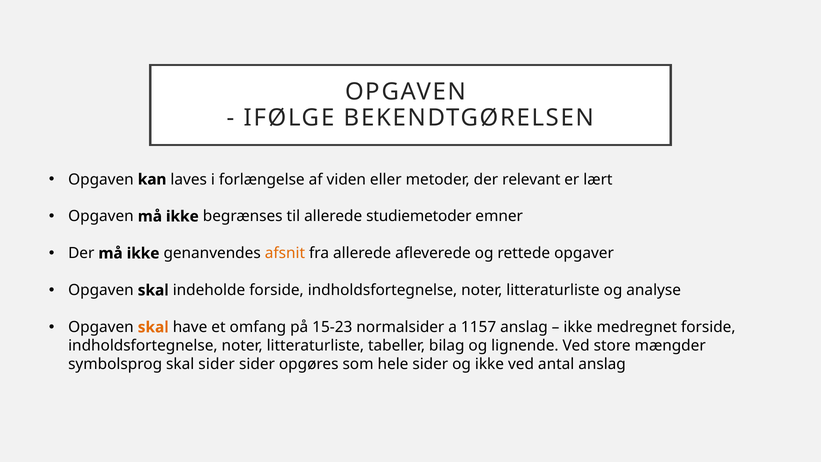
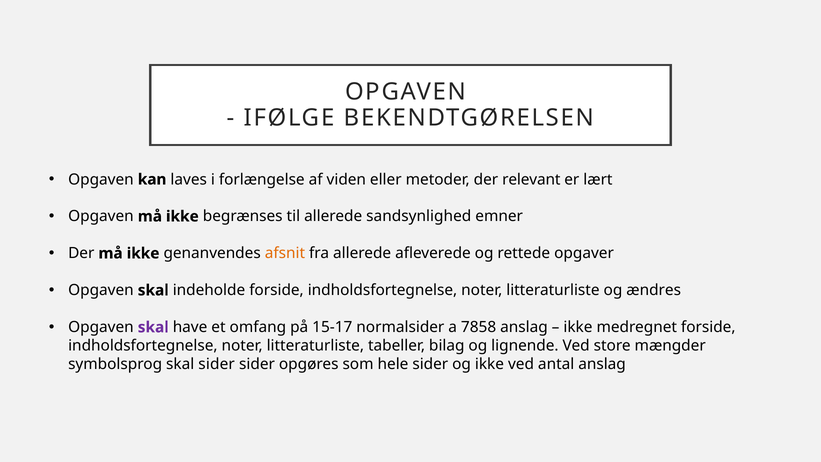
studiemetoder: studiemetoder -> sandsynlighed (419, 216)
analyse: analyse -> ændres (654, 290)
skal colour: orange -> purple (153, 327)
15-23: 15-23 -> 15-17 (332, 327)
1157: 1157 -> 7858 (479, 327)
